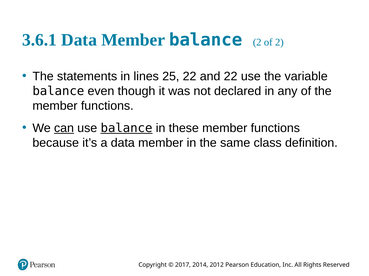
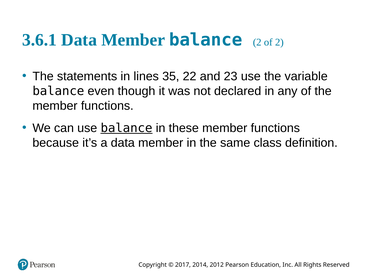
25: 25 -> 35 (171, 77)
and 22: 22 -> 23 (231, 77)
can underline: present -> none (64, 128)
